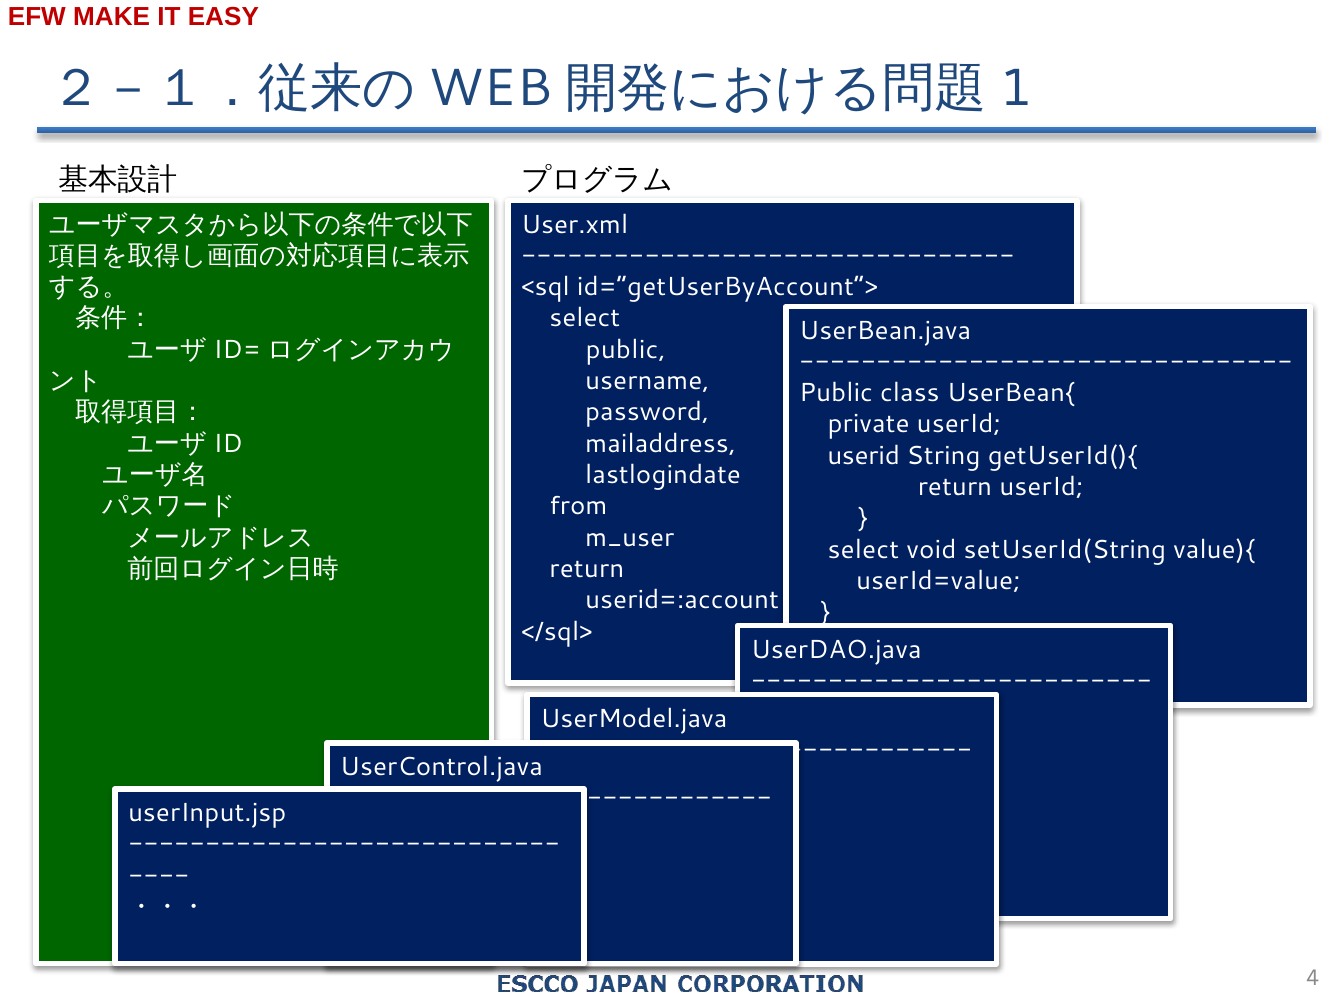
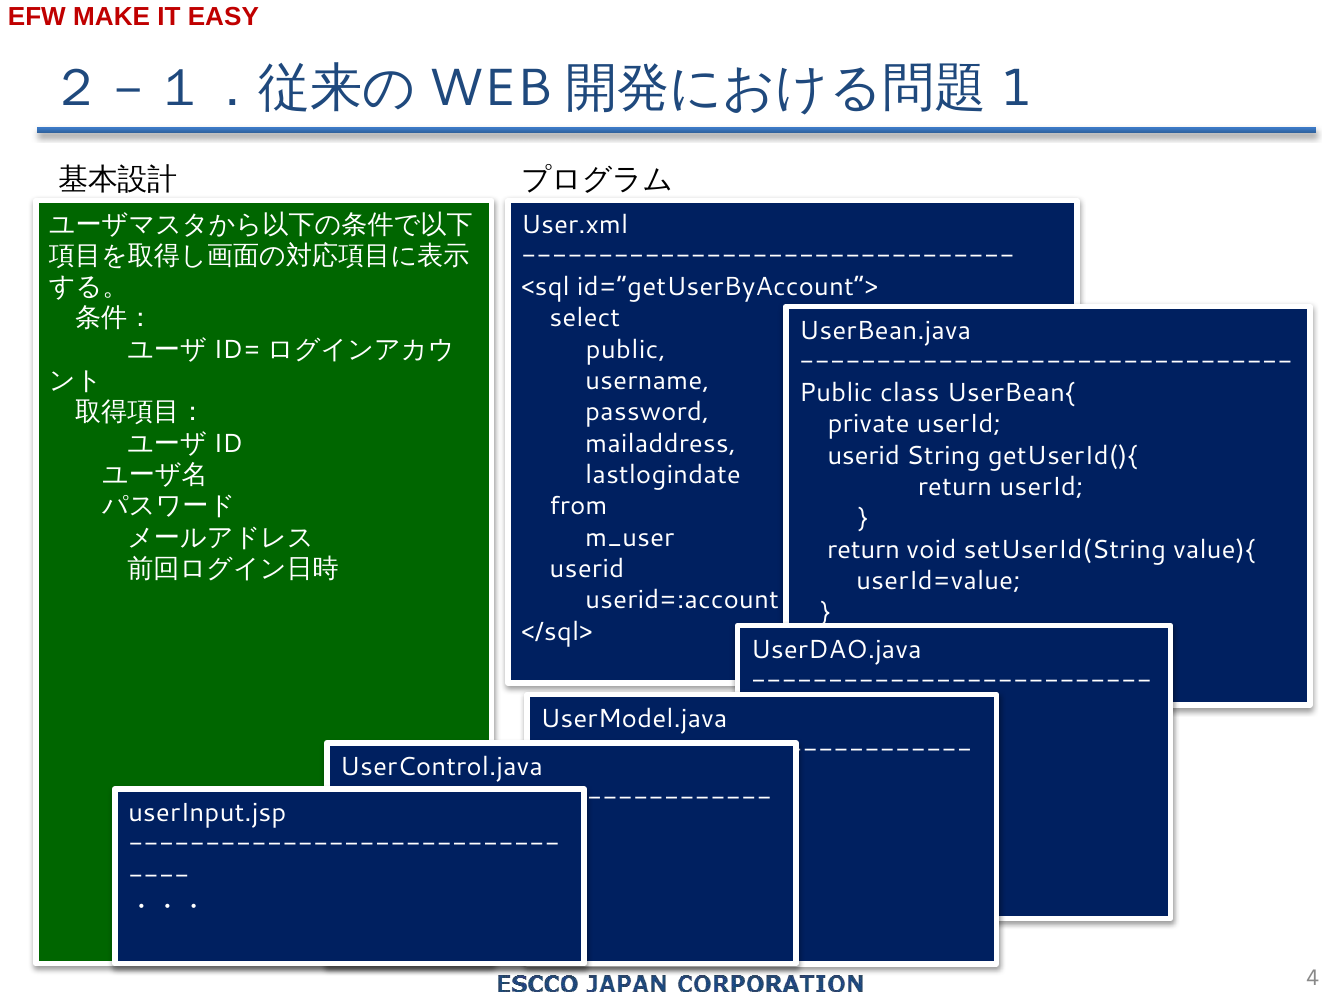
select: select -> return (864, 550)
return: return -> userid (587, 569)
